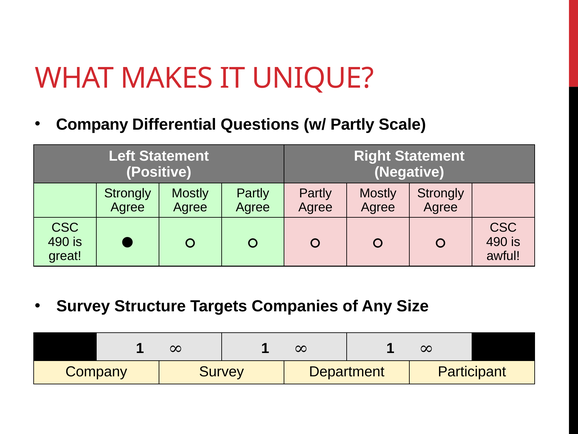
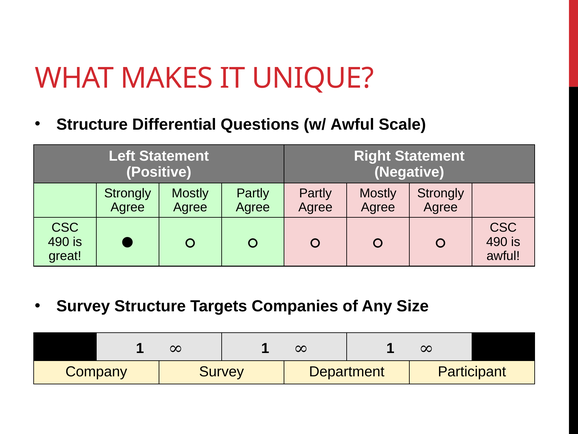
Company: Company -> Structure (92, 124)
w/ Partly: Partly -> Awful (352, 124)
